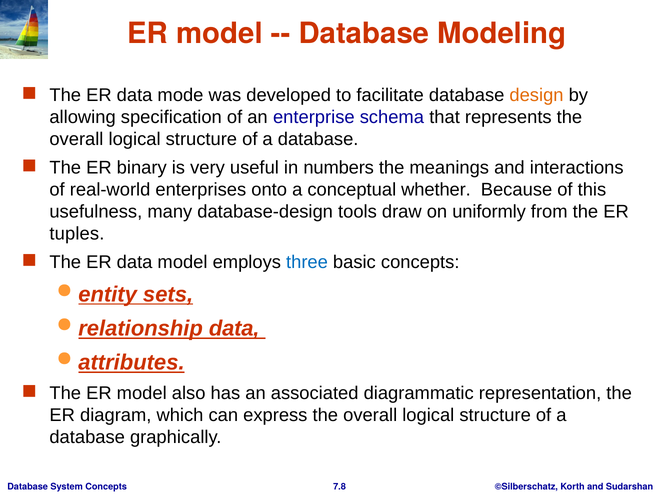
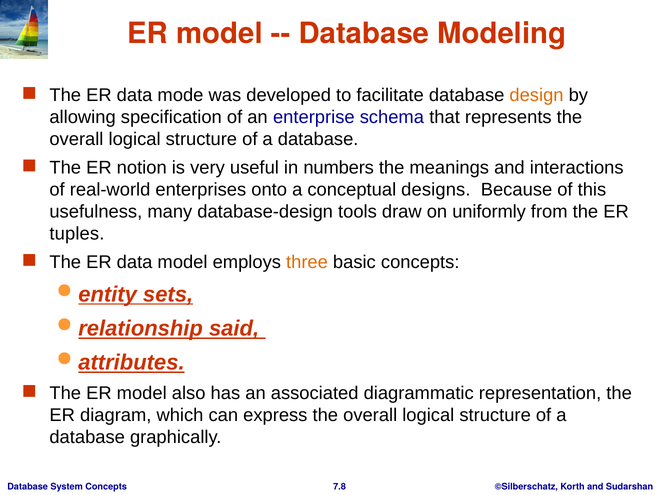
binary: binary -> notion (142, 168)
whether: whether -> designs (436, 190)
three colour: blue -> orange (307, 262)
relationship data: data -> said (234, 329)
